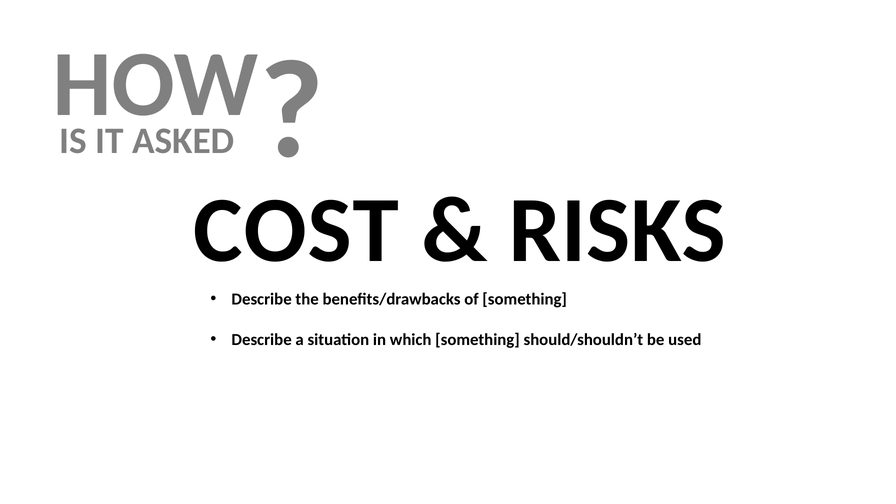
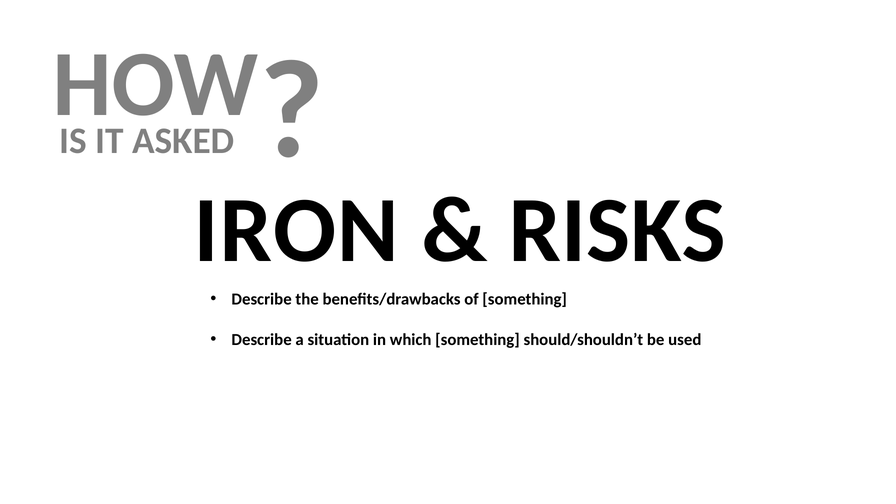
COST: COST -> IRON (296, 231)
